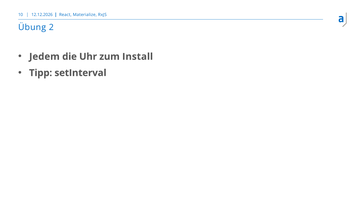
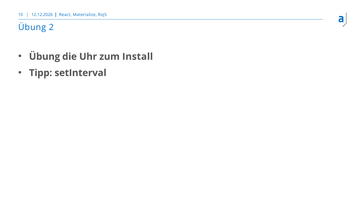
Jedem: Jedem -> Übung (45, 57)
